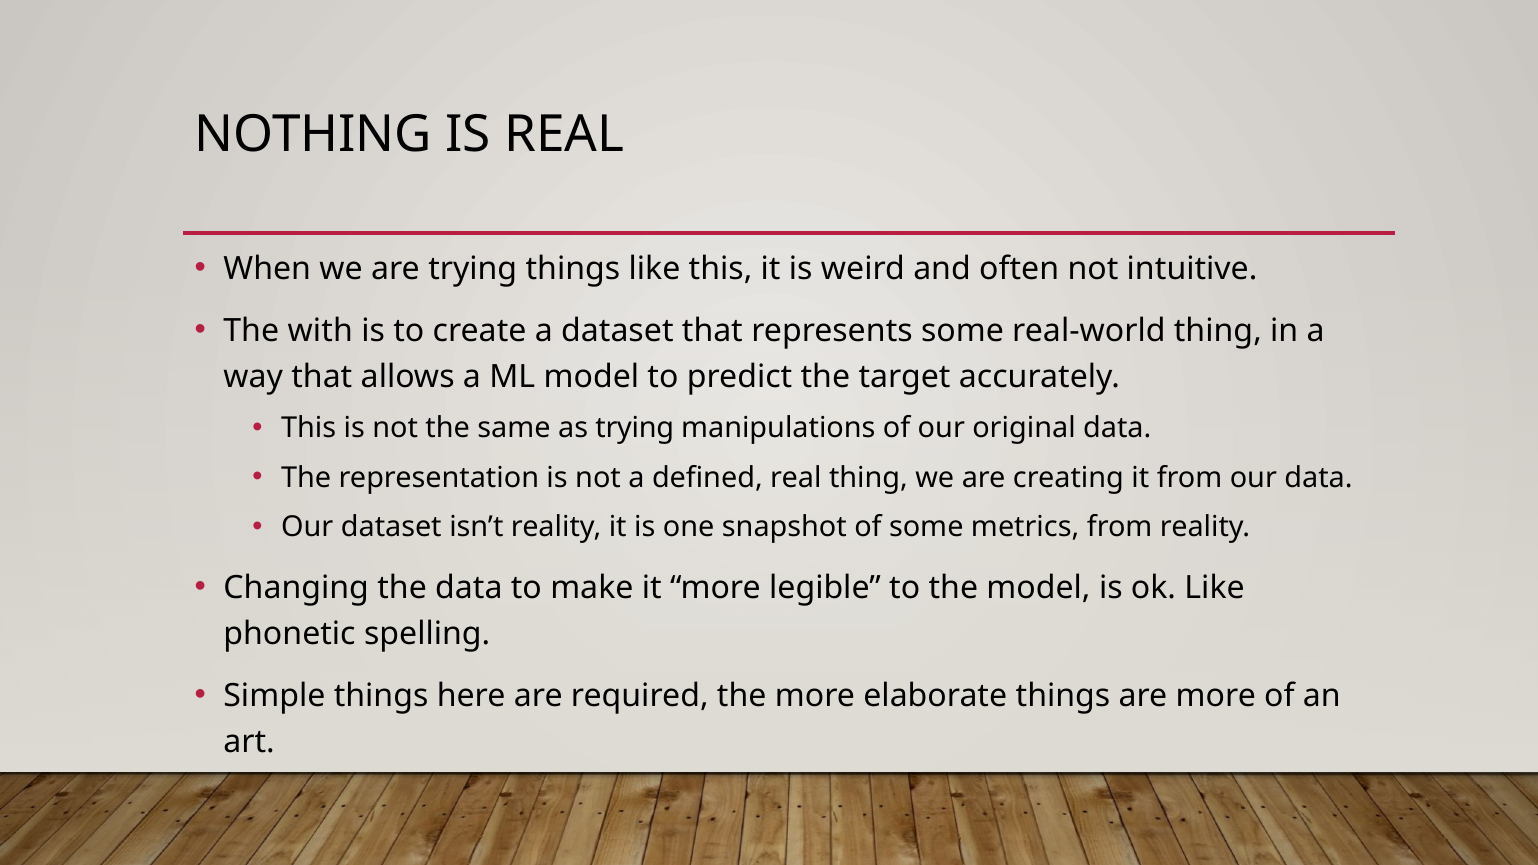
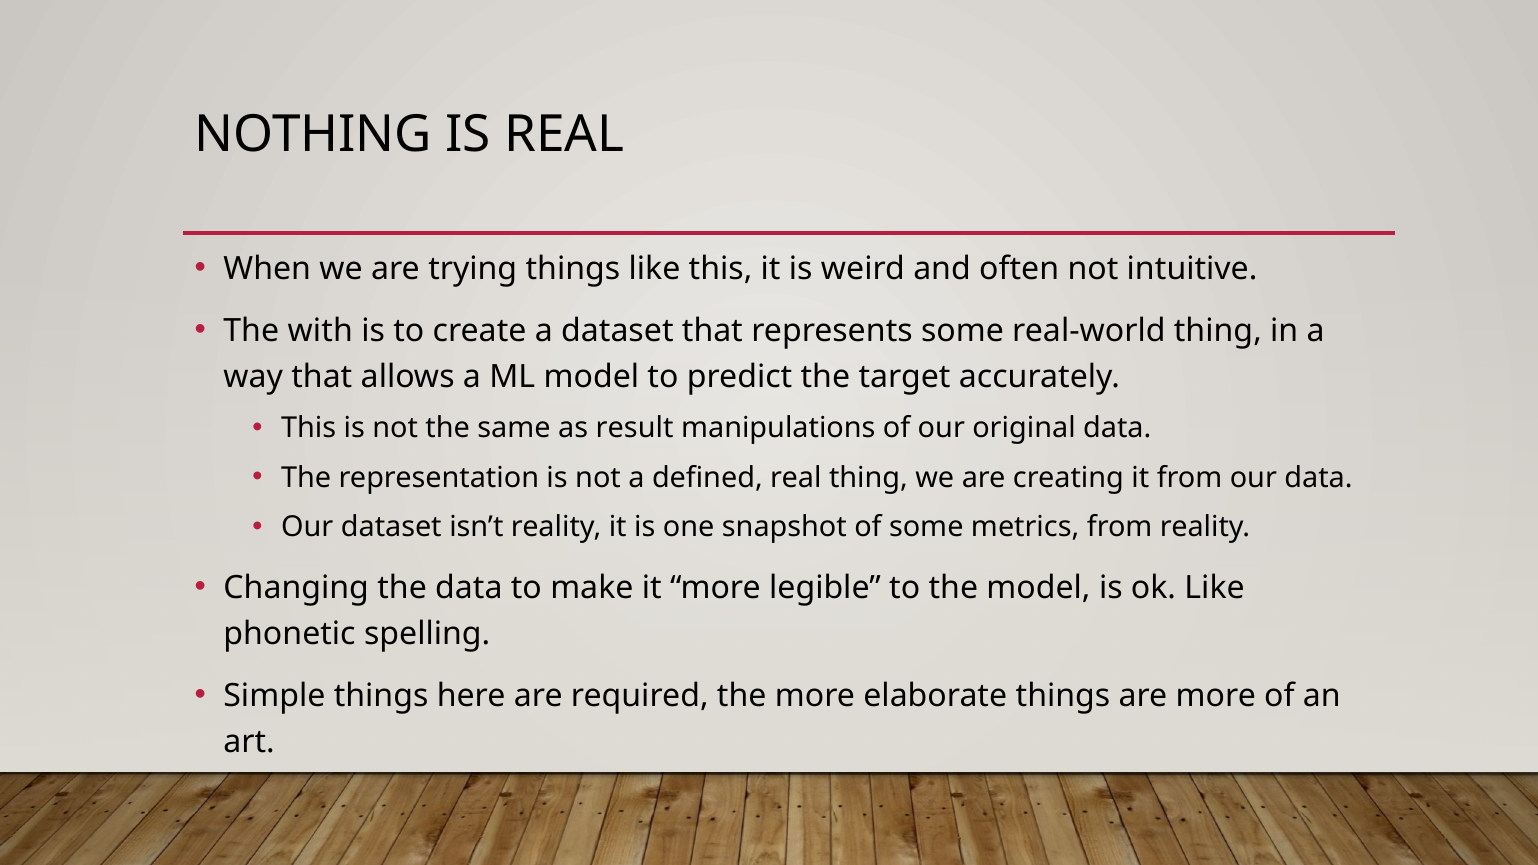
as trying: trying -> result (635, 428)
